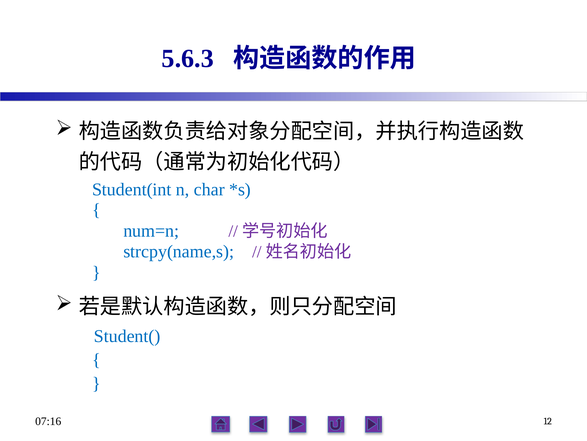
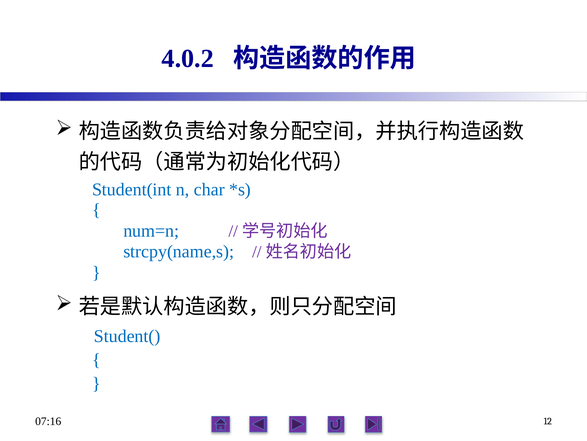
5.6.3: 5.6.3 -> 4.0.2 (188, 58)
